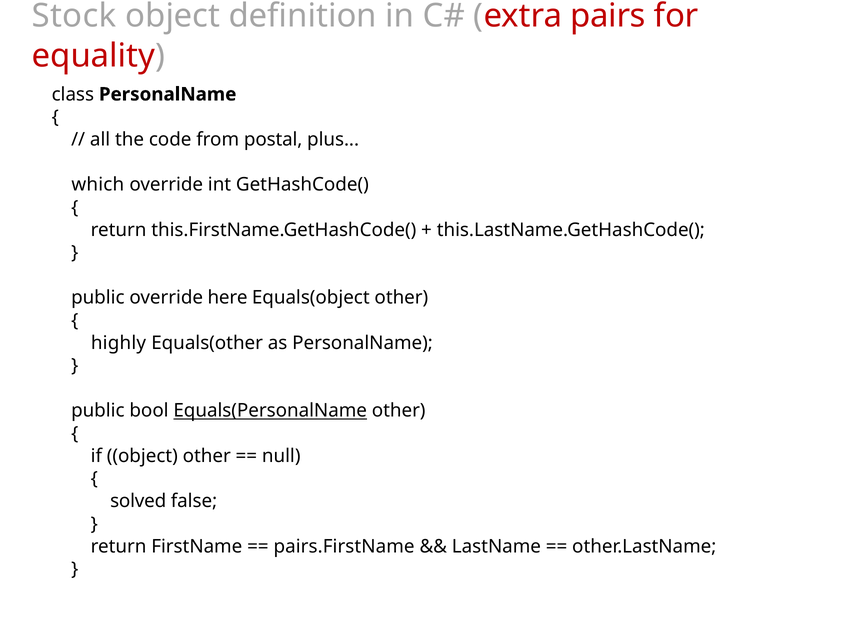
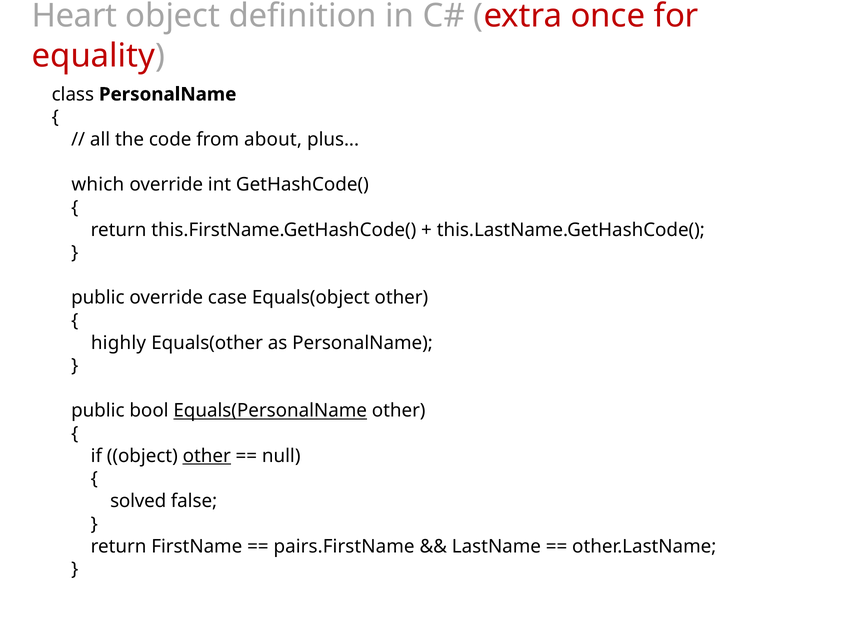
Stock: Stock -> Heart (74, 16)
pairs: pairs -> once (608, 16)
postal: postal -> about (273, 140)
here: here -> case (227, 298)
other underline: none -> present (207, 456)
